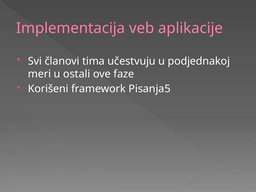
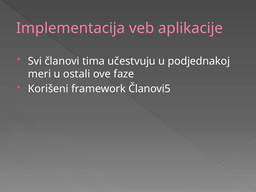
Pisanja5: Pisanja5 -> Članovi5 (150, 89)
